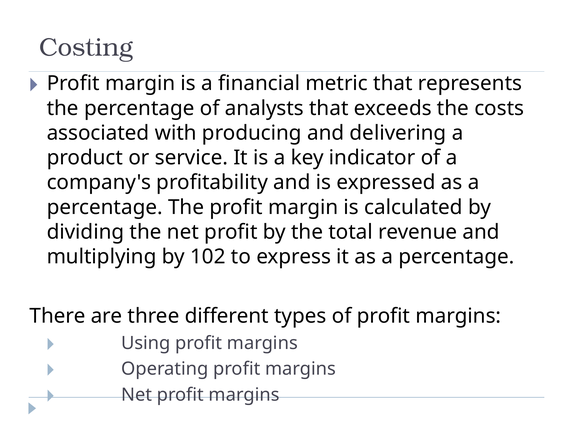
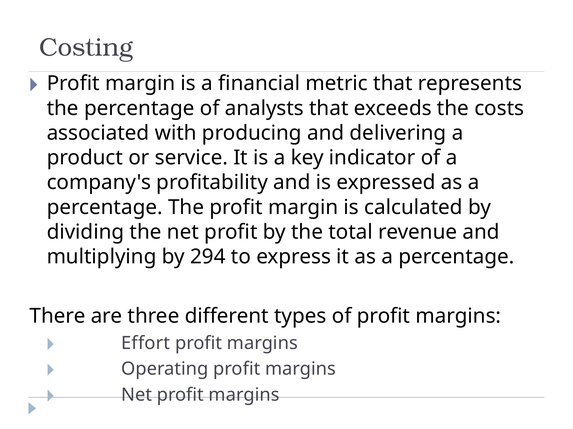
102: 102 -> 294 (208, 257)
Using: Using -> Effort (146, 344)
